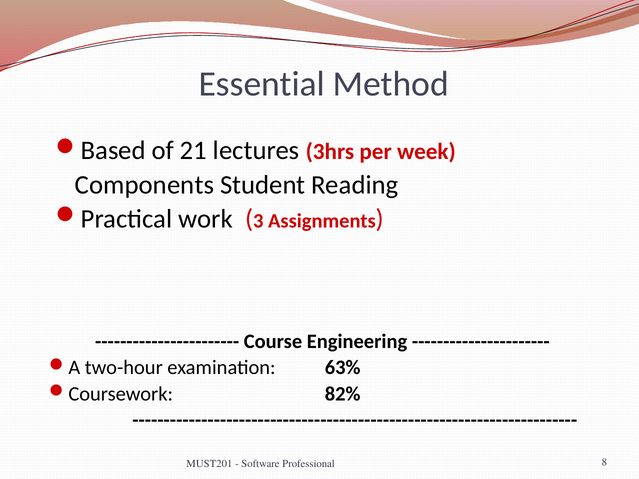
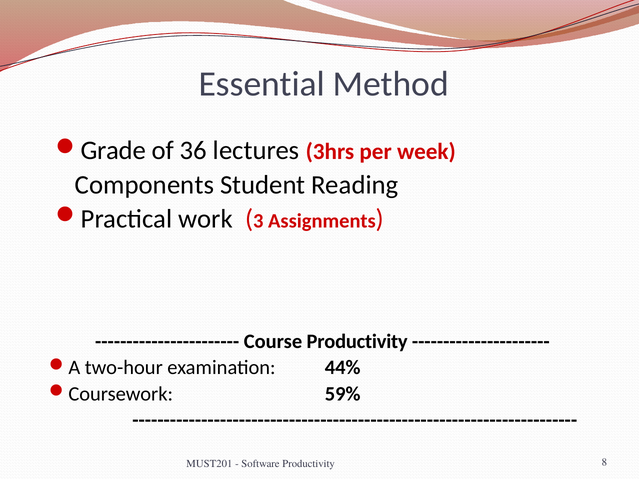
Based: Based -> Grade (113, 151)
21: 21 -> 36 (193, 151)
Course Engineering: Engineering -> Productivity (357, 342)
63%: 63% -> 44% (343, 368)
82%: 82% -> 59% (343, 394)
Software Professional: Professional -> Productivity (309, 464)
